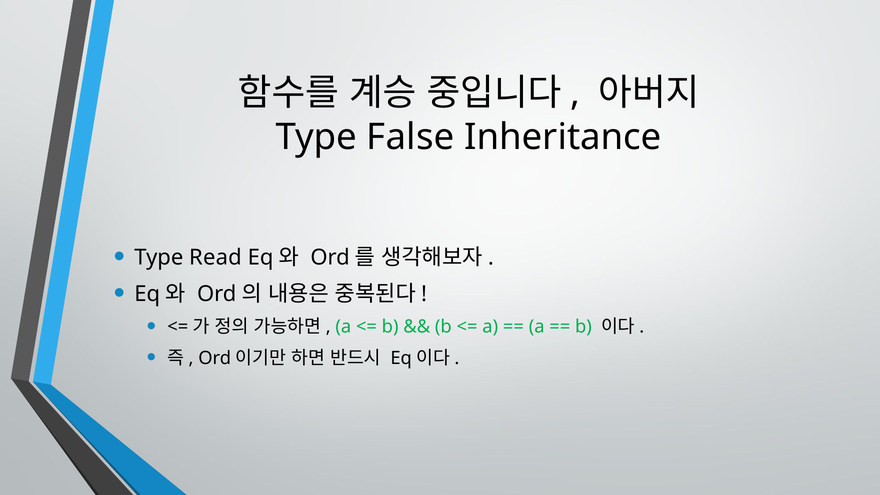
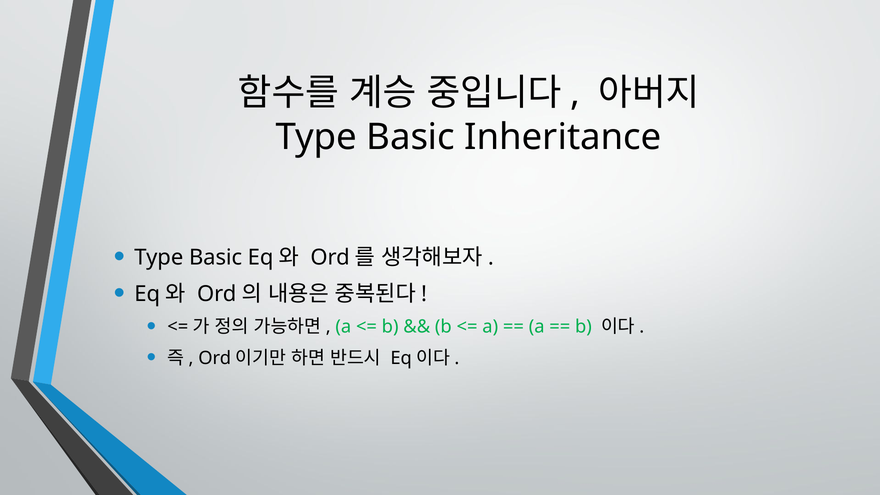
False: False -> Basic (411, 137)
Read: Read -> Basic (216, 257)
